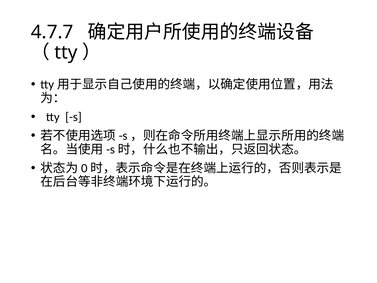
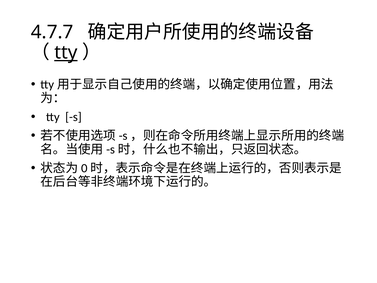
tty underline: none -> present (66, 52)
